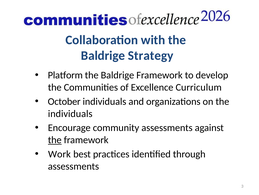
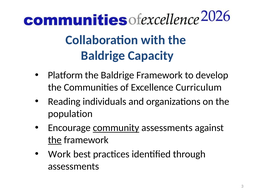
Strategy: Strategy -> Capacity (151, 55)
October: October -> Reading (64, 101)
individuals: individuals -> population (70, 113)
community underline: none -> present (116, 127)
